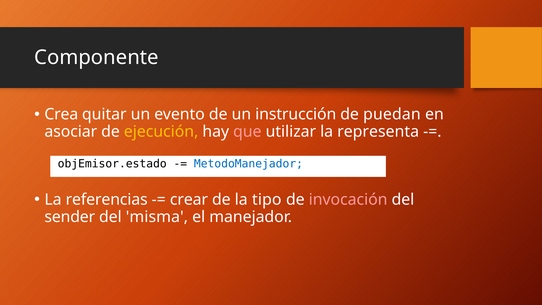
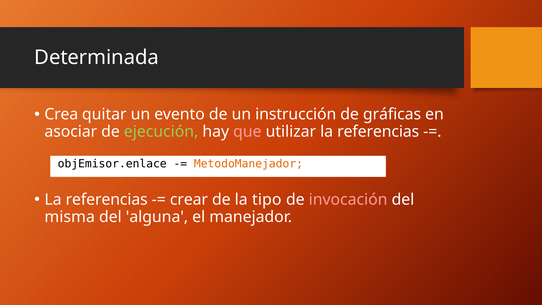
Componente: Componente -> Determinada (97, 57)
puedan: puedan -> gráficas (392, 114)
ejecución colour: yellow -> light green (161, 131)
utilizar la representa: representa -> referencias (378, 131)
objEmisor.estado: objEmisor.estado -> objEmisor.enlace (112, 164)
MetodoManejador colour: blue -> orange (248, 164)
sender: sender -> misma (70, 217)
misma: misma -> alguna (157, 217)
